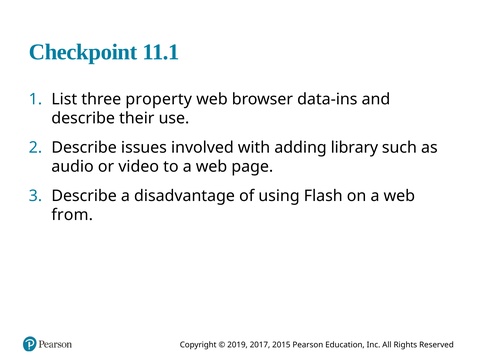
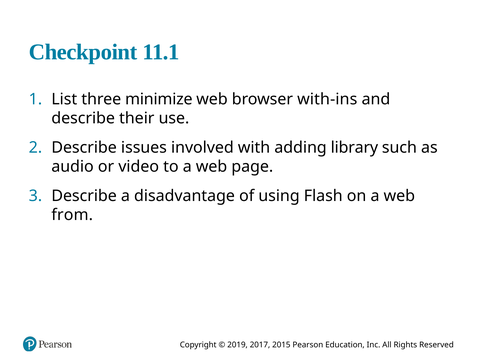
property: property -> minimize (159, 99)
data-ins: data-ins -> with-ins (327, 99)
